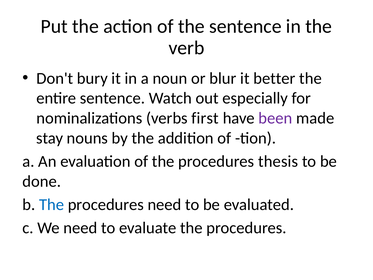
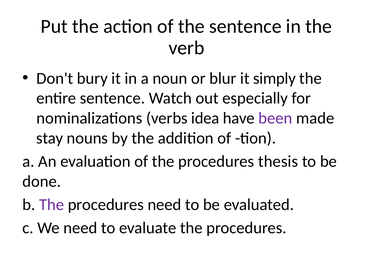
better: better -> simply (274, 78)
first: first -> idea (205, 118)
The colour: blue -> purple (52, 204)
